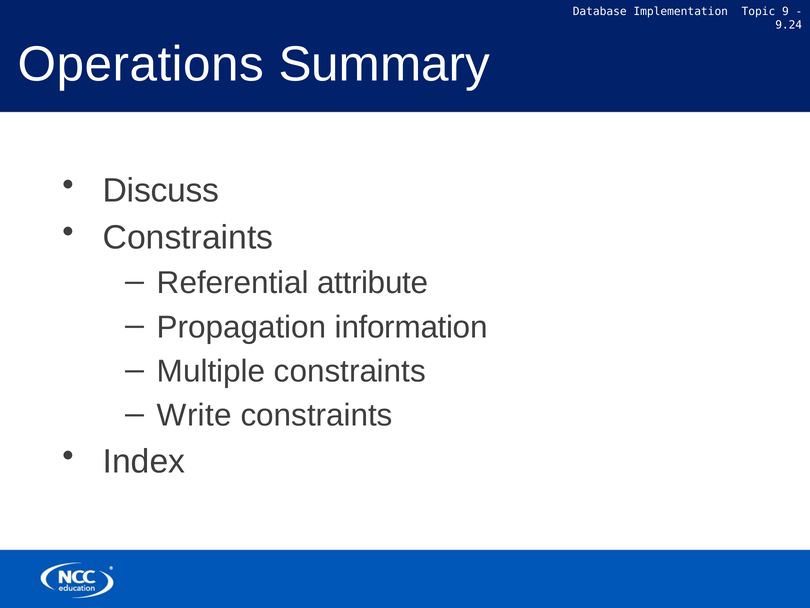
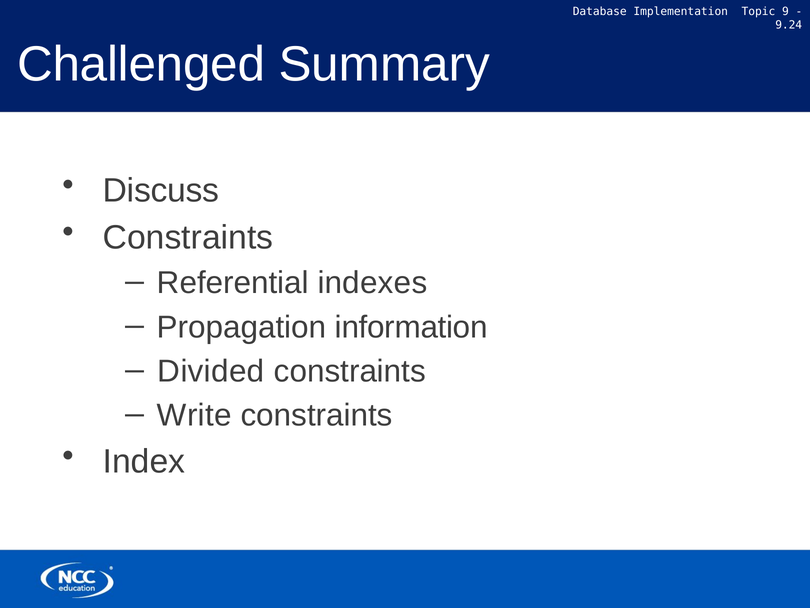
Operations: Operations -> Challenged (141, 64)
attribute: attribute -> indexes (372, 283)
Multiple: Multiple -> Divided (211, 371)
